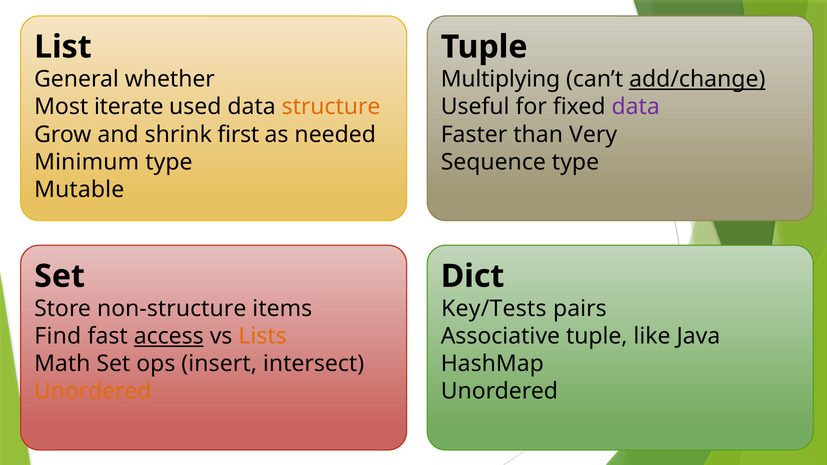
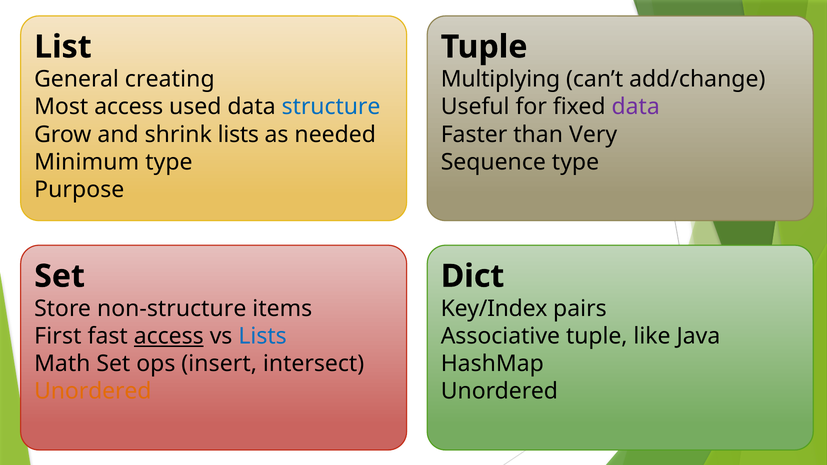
whether: whether -> creating (170, 79)
add/change underline: present -> none (697, 79)
Most iterate: iterate -> access (129, 107)
structure colour: orange -> blue (331, 107)
shrink first: first -> lists (238, 135)
Mutable: Mutable -> Purpose (79, 190)
Key/Tests: Key/Tests -> Key/Index (494, 309)
Find: Find -> First (58, 336)
Lists colour: orange -> blue (263, 336)
